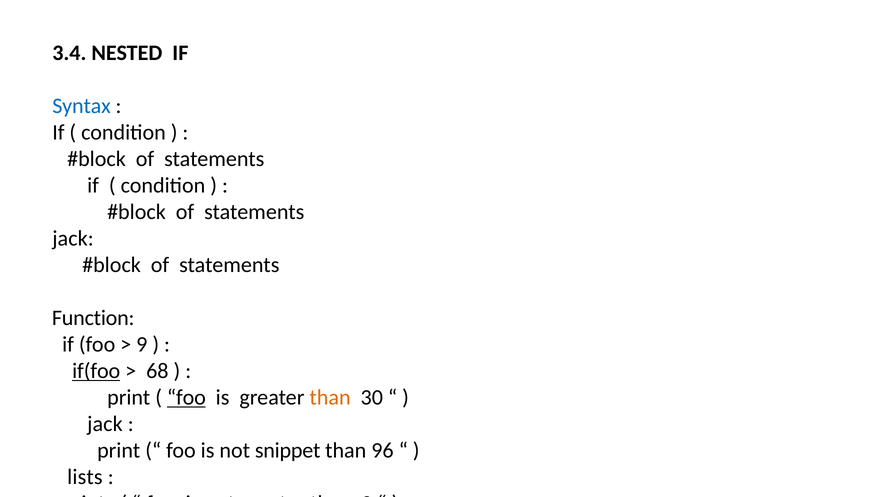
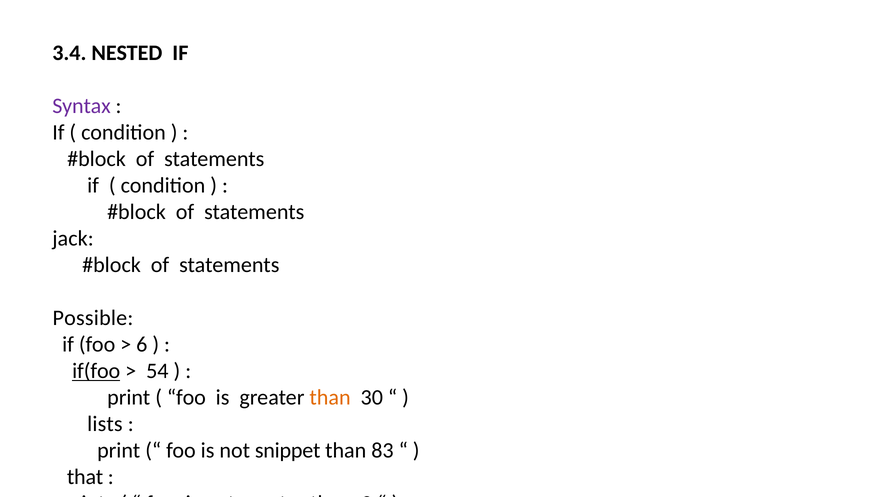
Syntax colour: blue -> purple (81, 106)
Function: Function -> Possible (93, 318)
9: 9 -> 6 (142, 345)
68: 68 -> 54 (157, 371)
foo underline: present -> none (186, 398)
jack: jack -> lists (105, 424)
96: 96 -> 83 (382, 451)
lists: lists -> that (85, 477)
